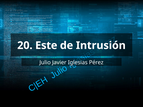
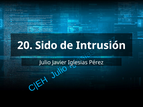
Este: Este -> Sido (46, 46)
